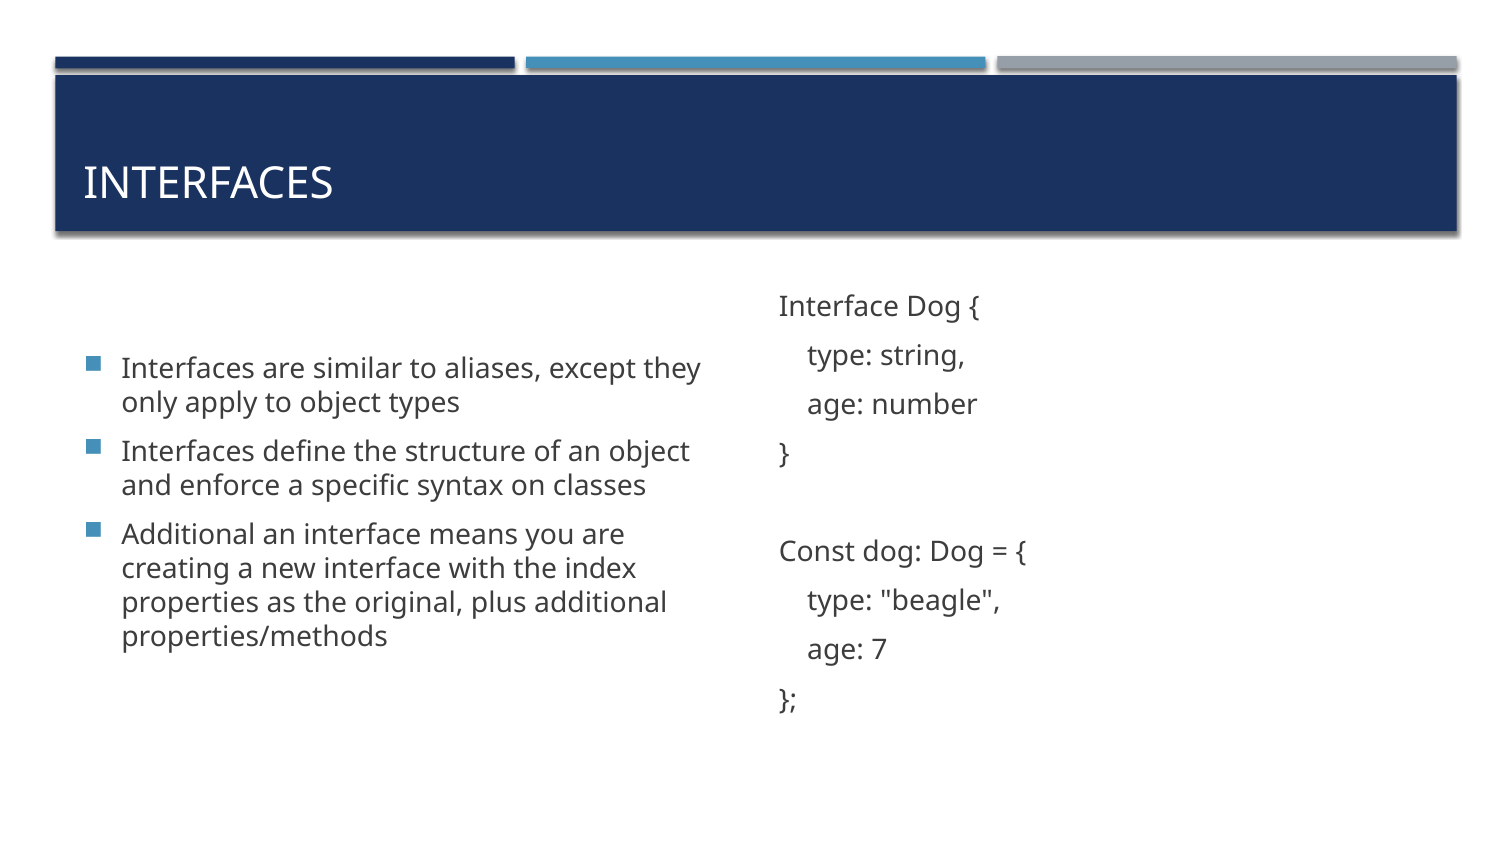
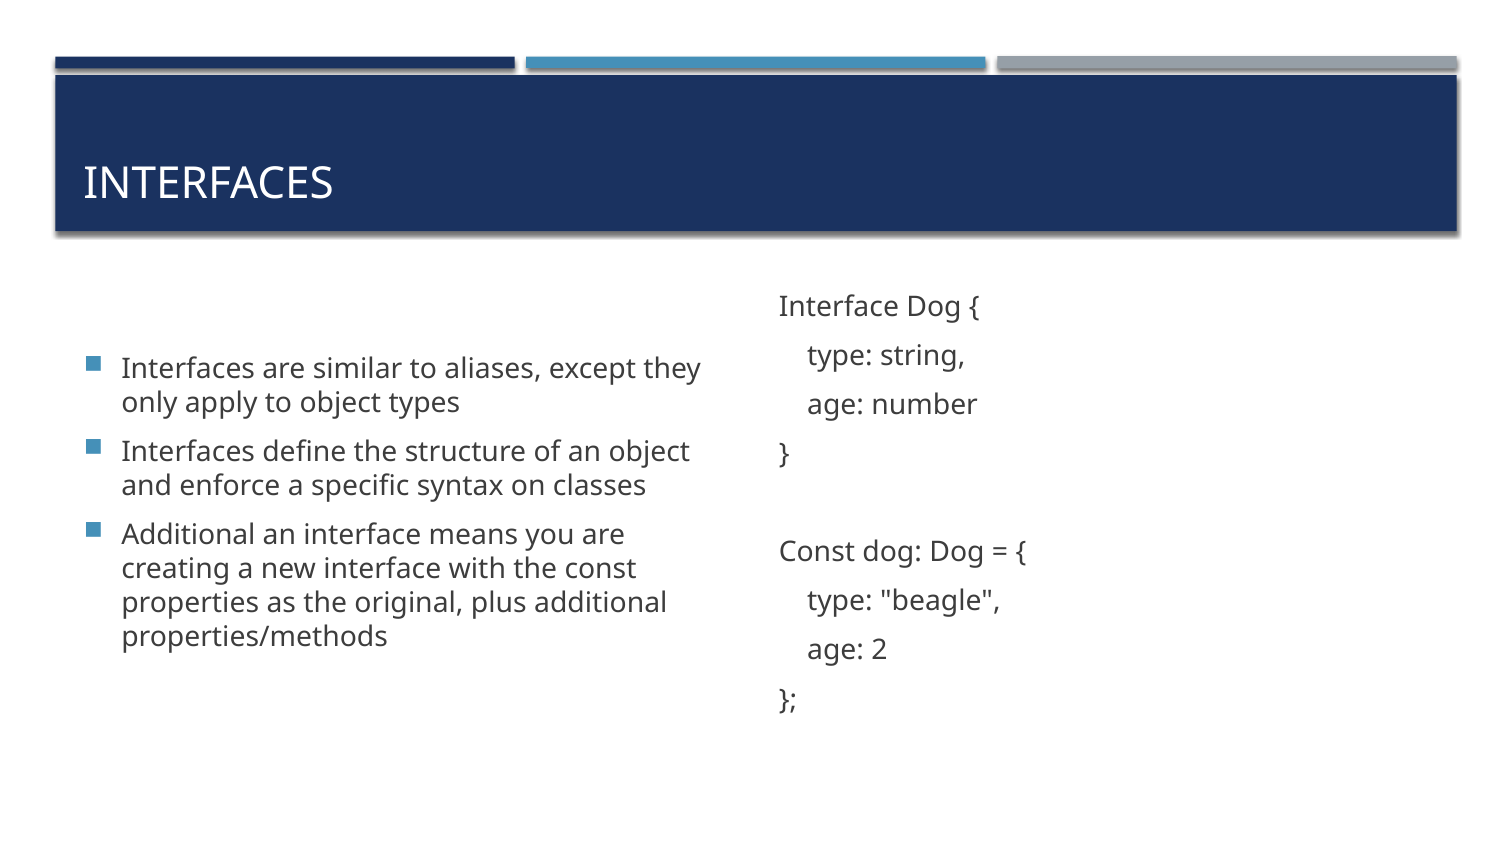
the index: index -> const (600, 570)
7: 7 -> 2 (879, 651)
